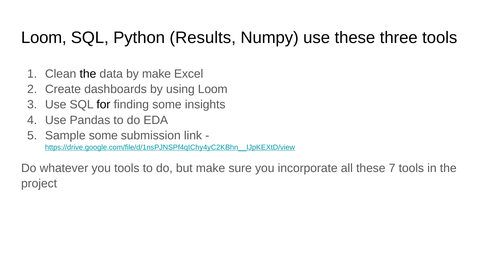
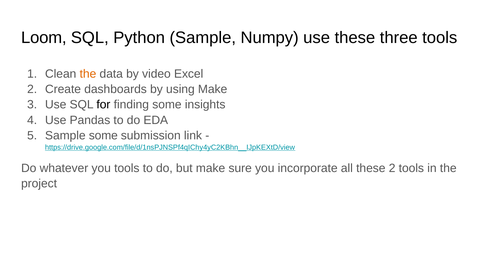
Python Results: Results -> Sample (203, 38)
the colour: black -> orange (88, 74)
by make: make -> video (156, 74)
using Loom: Loom -> Make (213, 89)
these 7: 7 -> 2 (392, 168)
